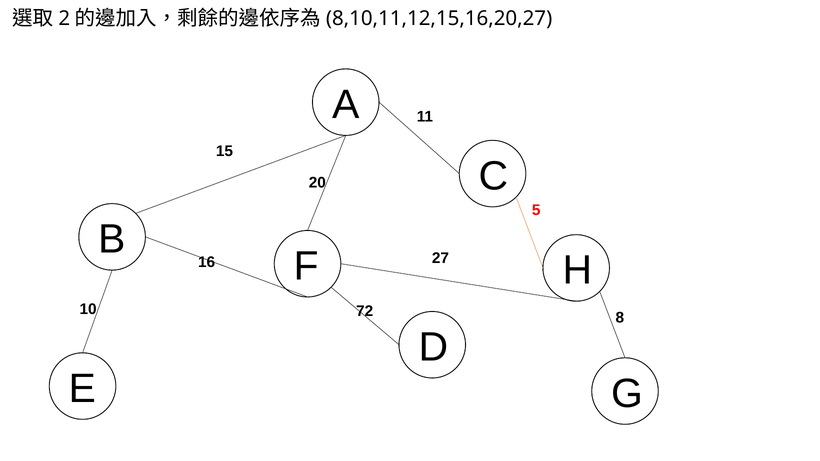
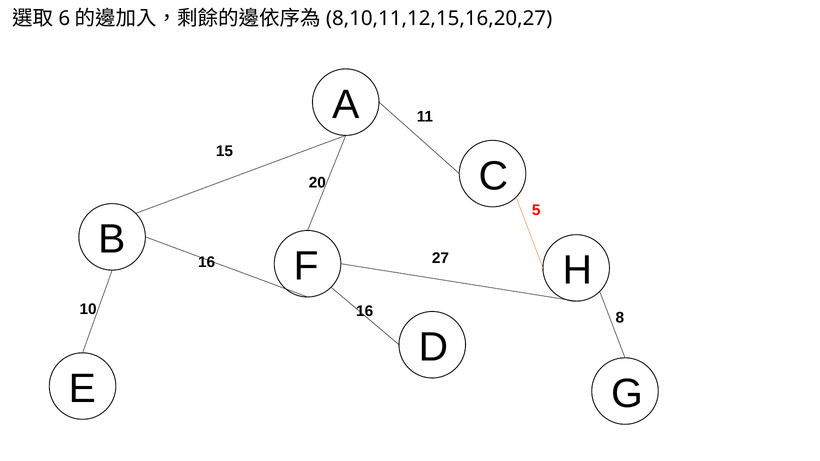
2: 2 -> 6 (64, 19)
10 72: 72 -> 16 (365, 311)
